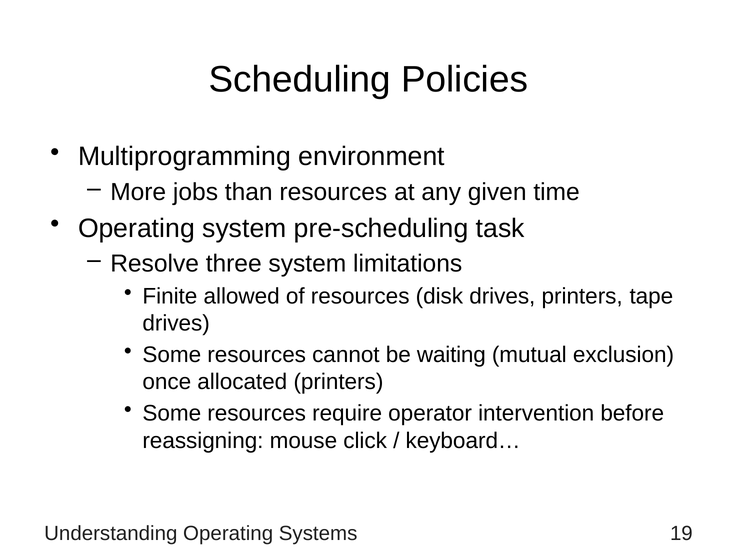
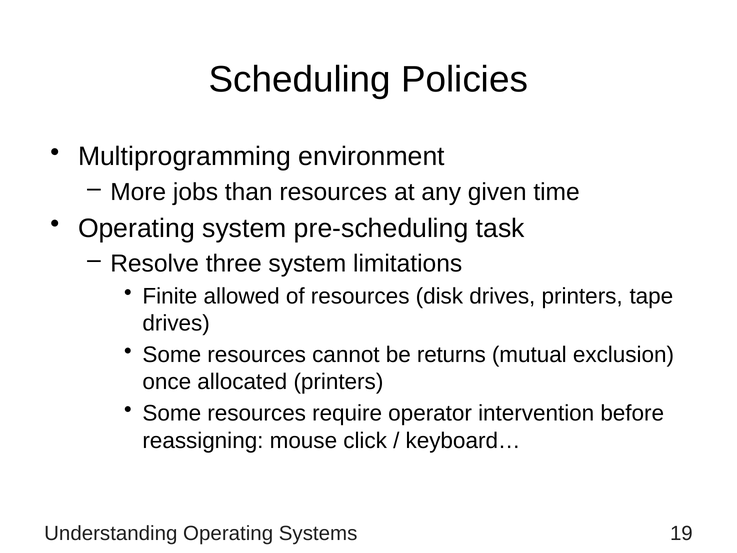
waiting: waiting -> returns (451, 355)
